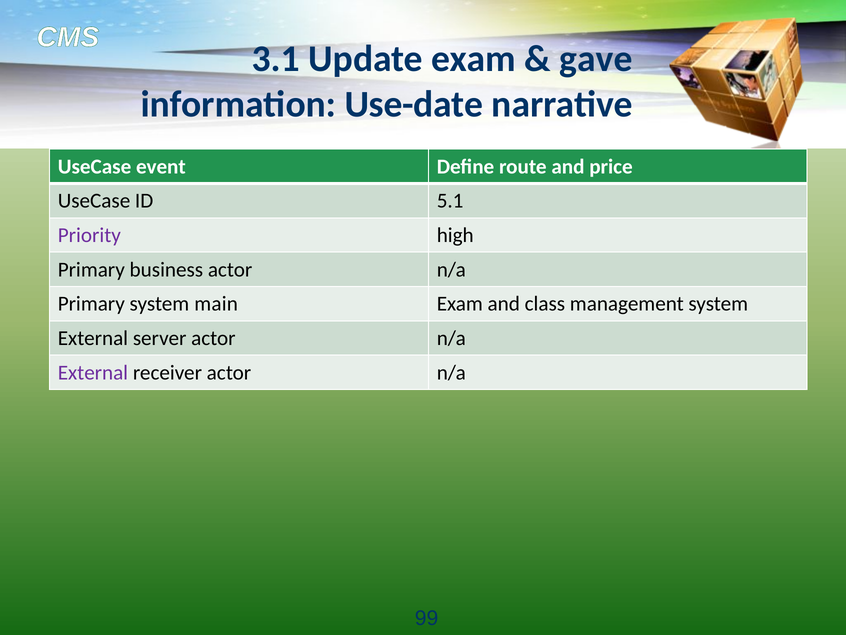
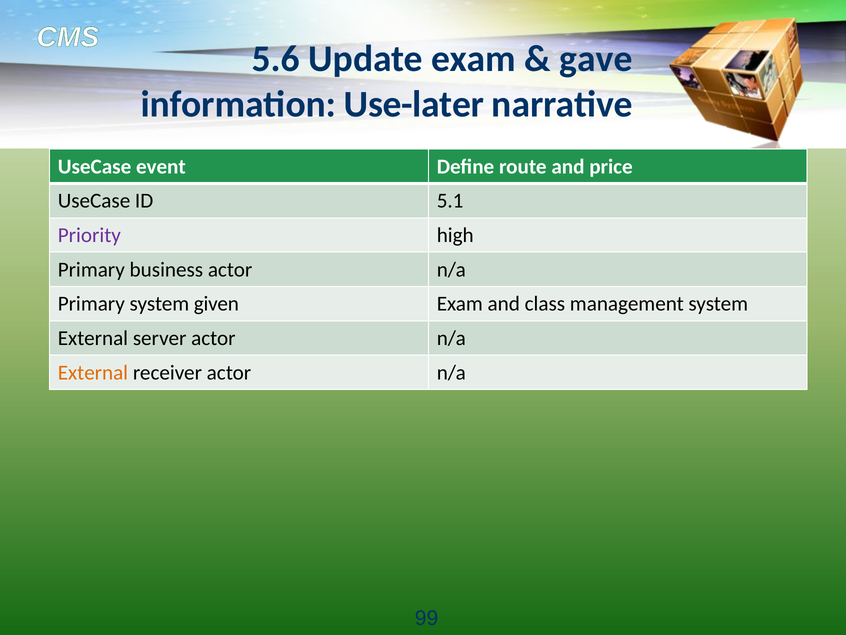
3.1: 3.1 -> 5.6 (276, 59)
Use-date: Use-date -> Use-later (414, 104)
main: main -> given (216, 304)
External colour: purple -> orange (93, 372)
